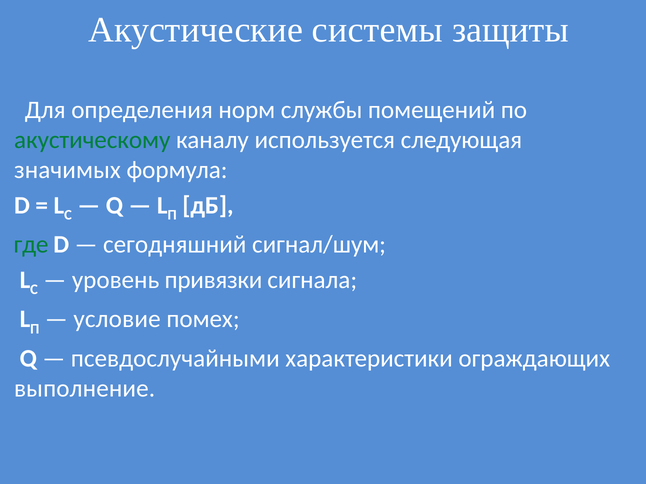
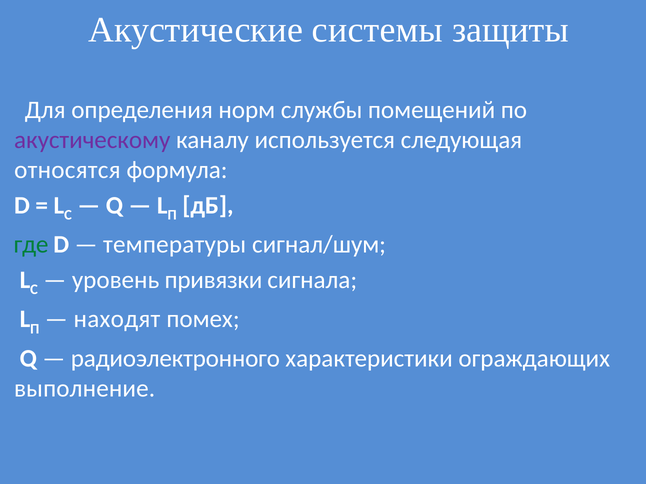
акустическому colour: green -> purple (92, 140)
значимых: значимых -> относятся (67, 170)
сегодняшний: сегодняшний -> температуры (175, 245)
условие: условие -> находят (117, 319)
псевдослучайными: псевдослучайными -> радиоэлектронного (175, 359)
